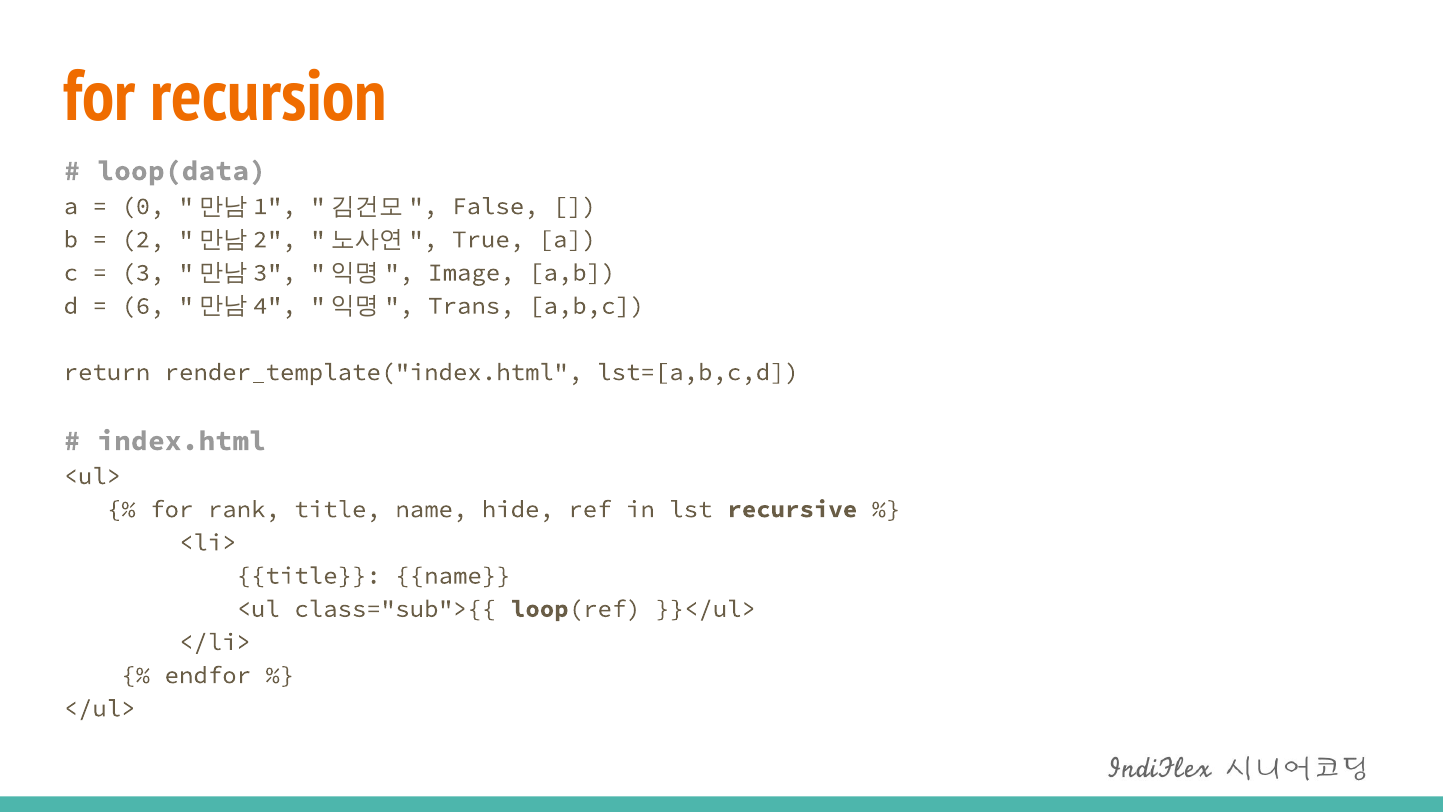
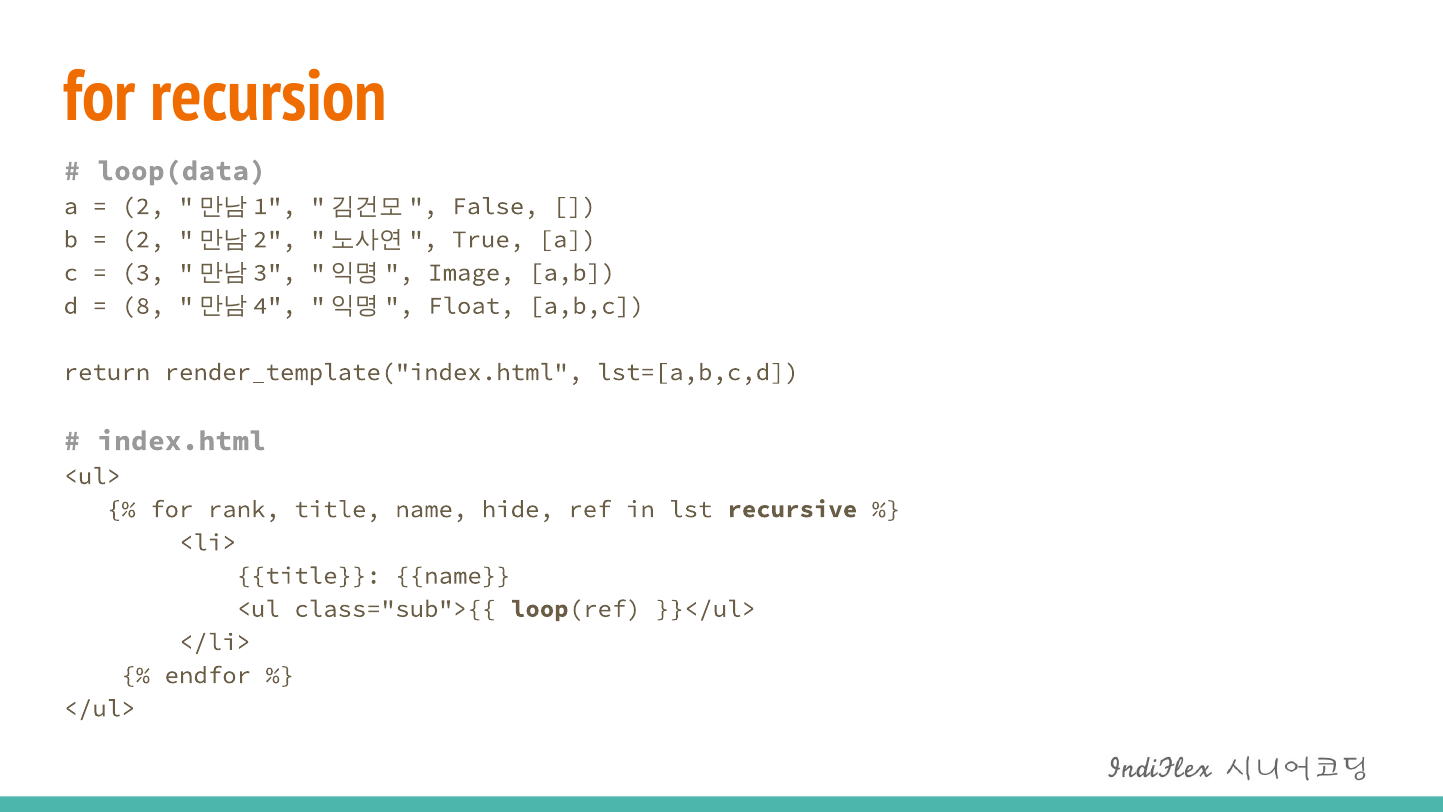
0: 0 -> 2 (143, 206)
6: 6 -> 8 (143, 306)
Trans: Trans -> Float (471, 306)
